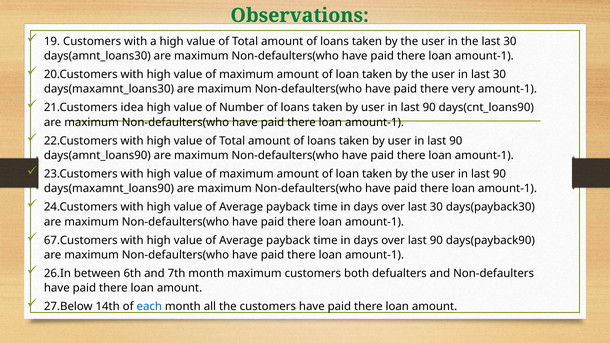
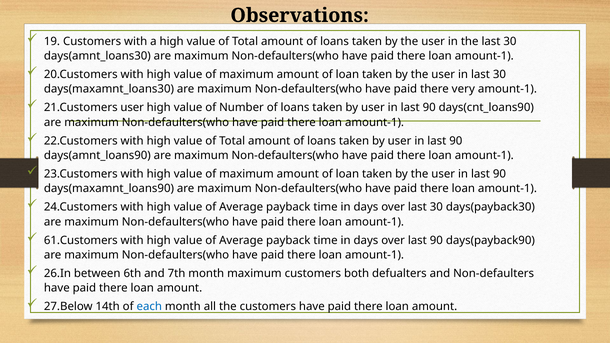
Observations colour: green -> black (300, 15)
21.Customers idea: idea -> user (132, 108)
67.Customers: 67.Customers -> 61.Customers (81, 240)
